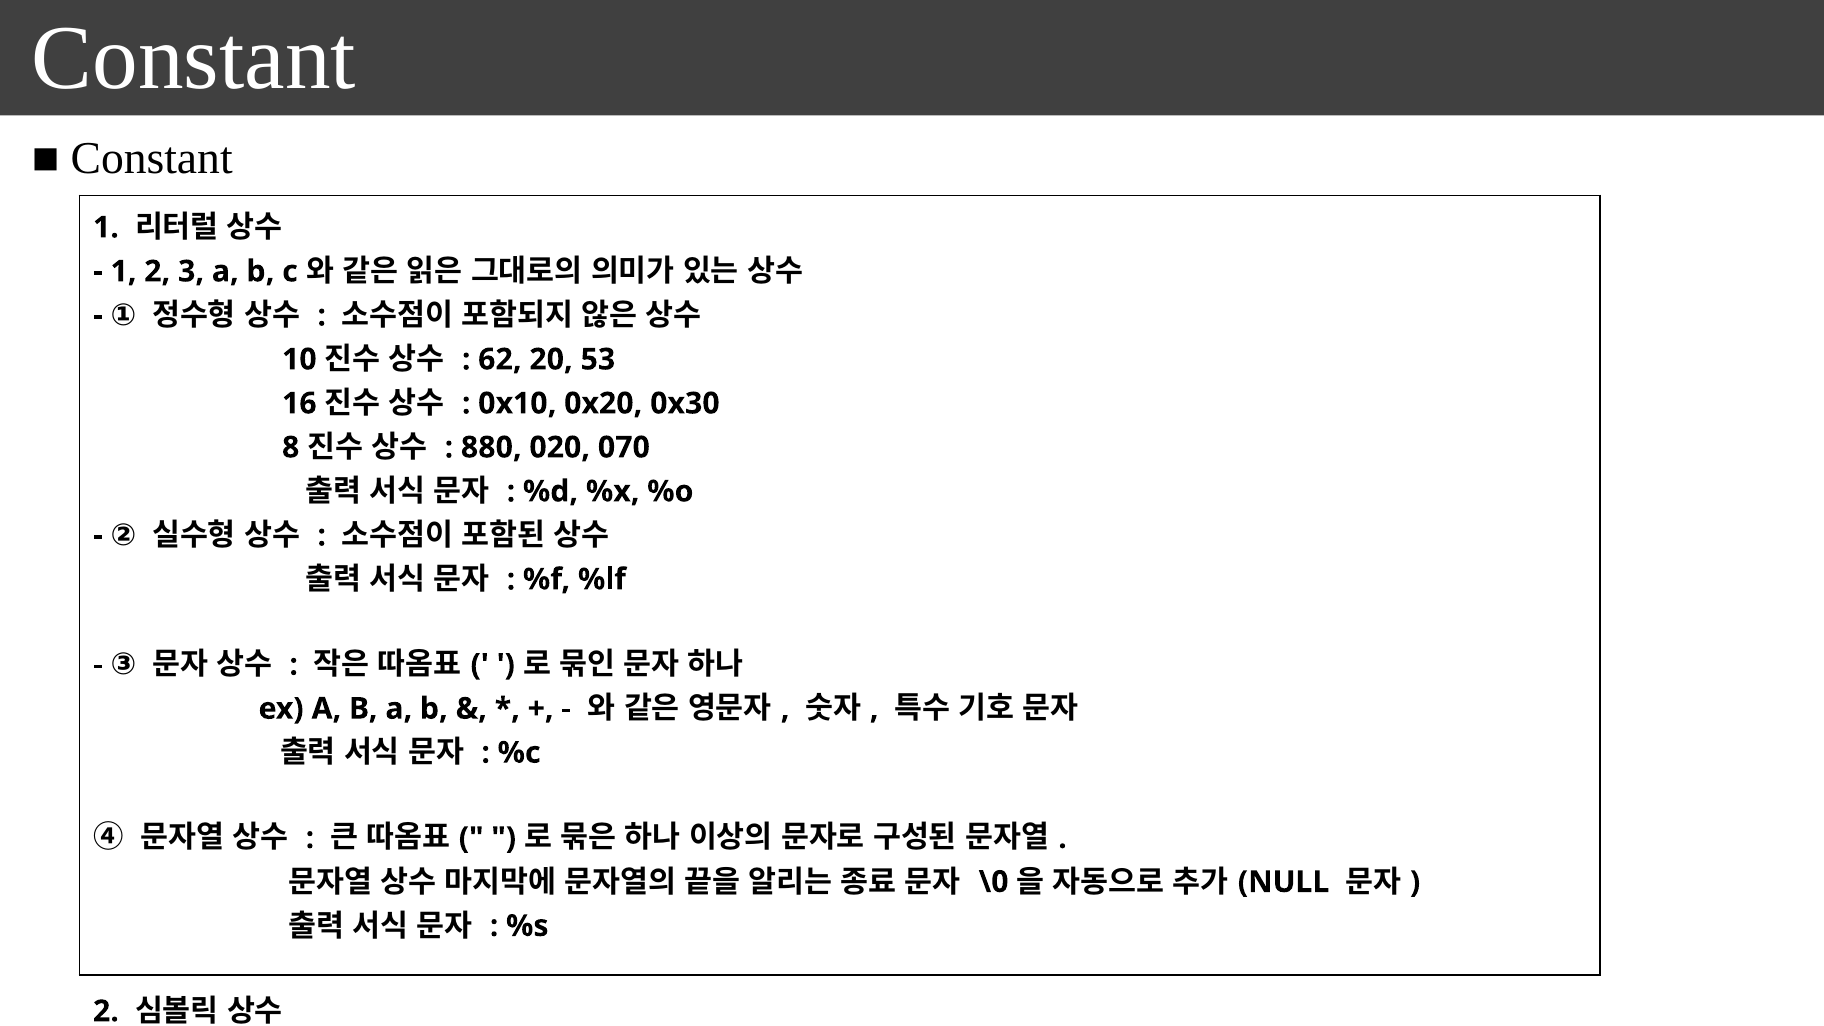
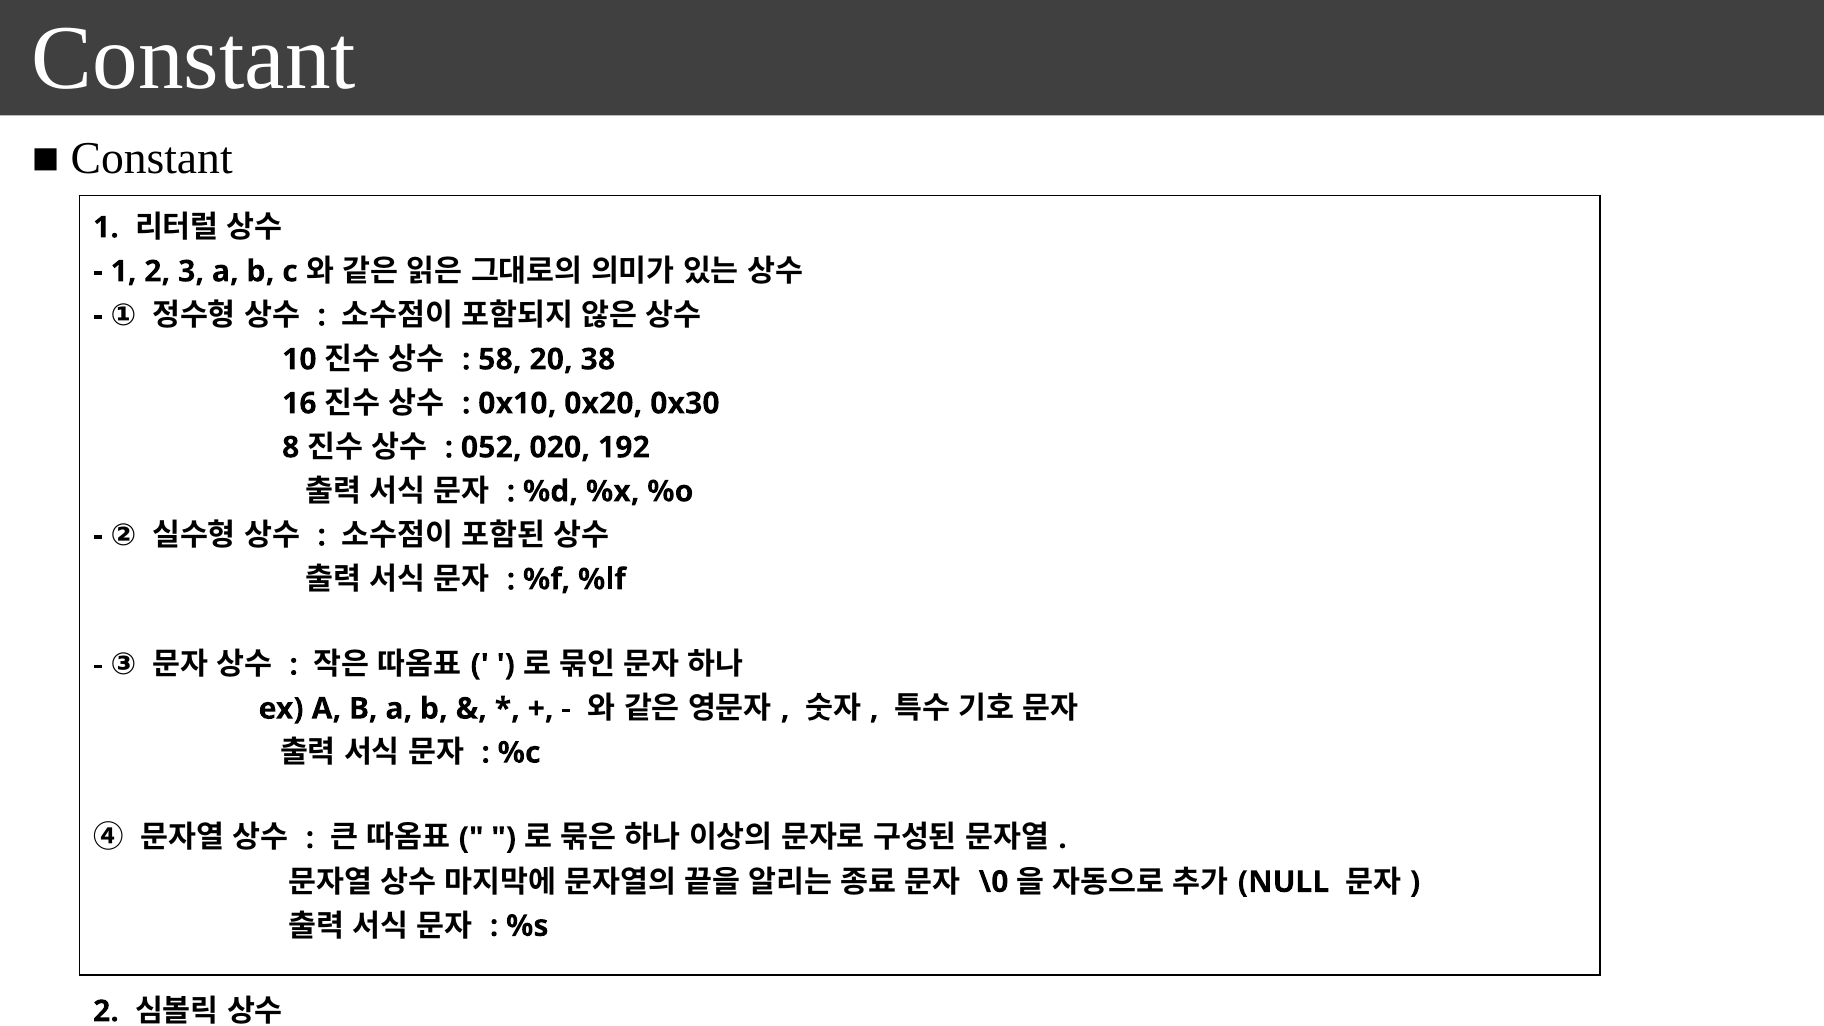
62: 62 -> 58 (500, 359)
53: 53 -> 38 (598, 359)
880: 880 -> 052 (491, 447)
070: 070 -> 192 (624, 447)
